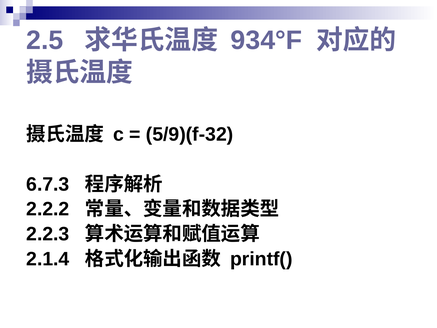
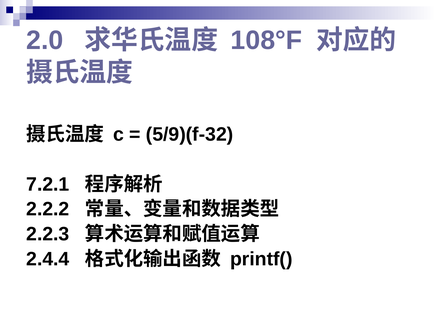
2.5: 2.5 -> 2.0 (45, 40)
934°F: 934°F -> 108°F (266, 40)
6.7.3: 6.7.3 -> 7.2.1 (48, 184)
2.1.4: 2.1.4 -> 2.4.4 (48, 259)
